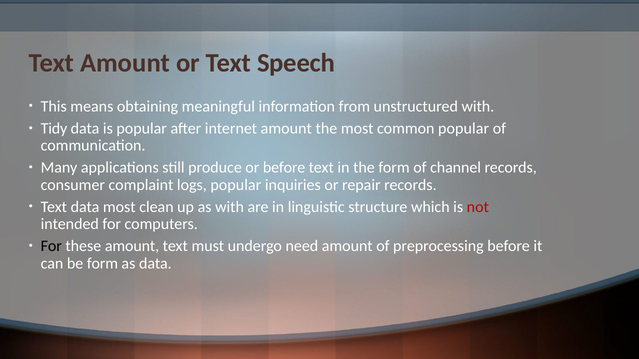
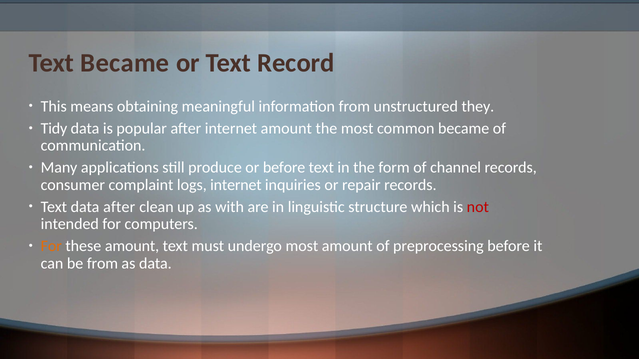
Text Amount: Amount -> Became (125, 63)
Speech: Speech -> Record (296, 63)
unstructured with: with -> they (478, 107)
common popular: popular -> became (464, 129)
logs popular: popular -> internet (236, 185)
data most: most -> after (119, 207)
For colour: black -> orange (51, 246)
undergo need: need -> most (302, 246)
be form: form -> from (102, 264)
